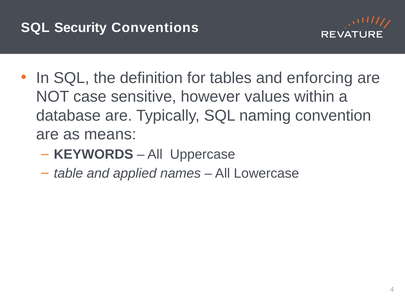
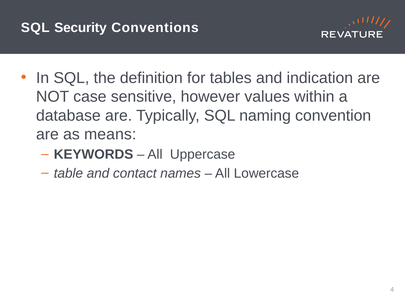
enforcing: enforcing -> indication (320, 78)
applied: applied -> contact (135, 174)
